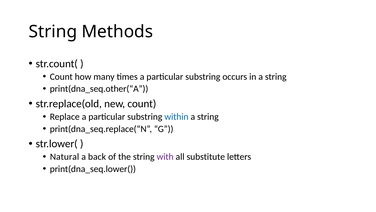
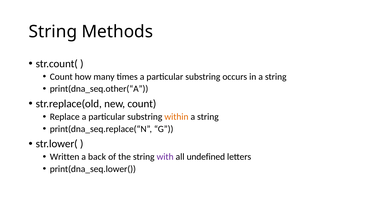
within colour: blue -> orange (176, 117)
Natural: Natural -> Written (65, 156)
substitute: substitute -> undefined (206, 156)
